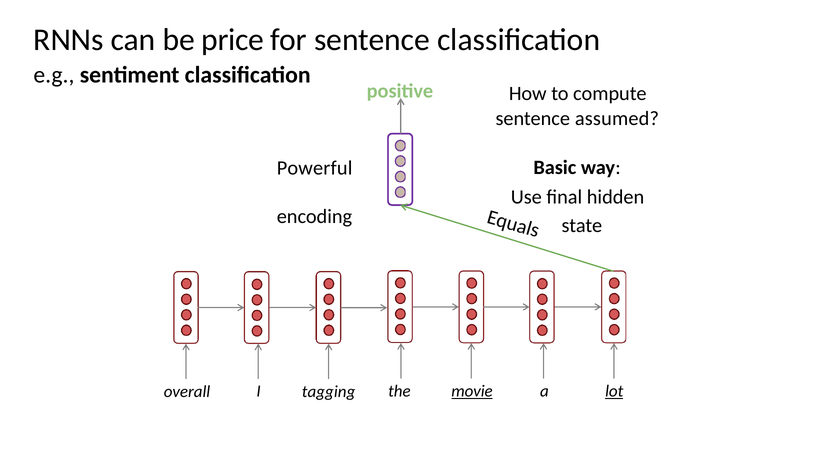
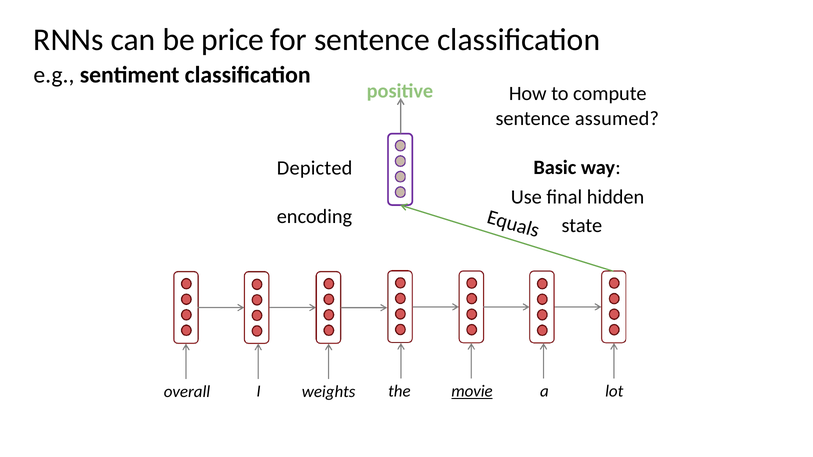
Powerful: Powerful -> Depicted (315, 168)
lot underline: present -> none (614, 392)
tagging: tagging -> weights (329, 392)
